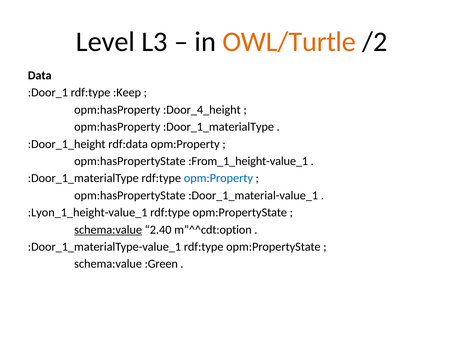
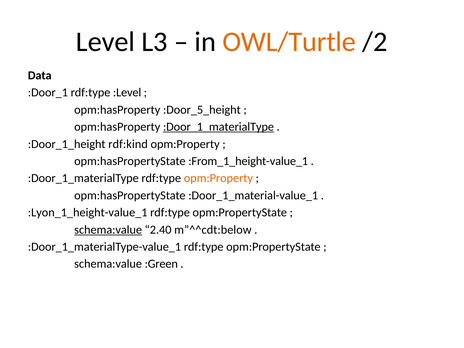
:Keep: :Keep -> :Level (127, 93)
:Door_4_height: :Door_4_height -> :Door_5_height (202, 110)
:Door_1_materialType underline: none -> present (218, 127)
rdf:data: rdf:data -> rdf:kind (128, 144)
opm:Property colour: blue -> orange (218, 178)
m”^^cdt:option: m”^^cdt:option -> m”^^cdt:below (213, 230)
